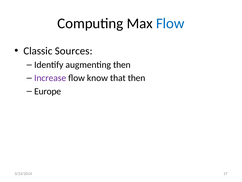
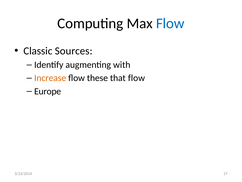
augmenting then: then -> with (122, 65)
Increase colour: purple -> orange (50, 78)
know: know -> these (97, 78)
that then: then -> flow (136, 78)
